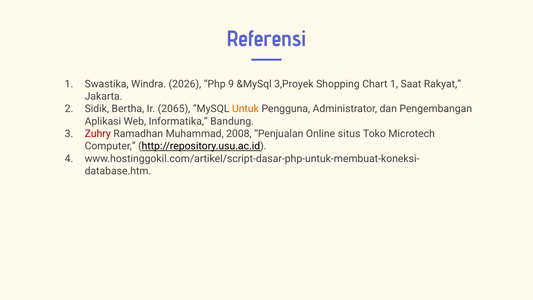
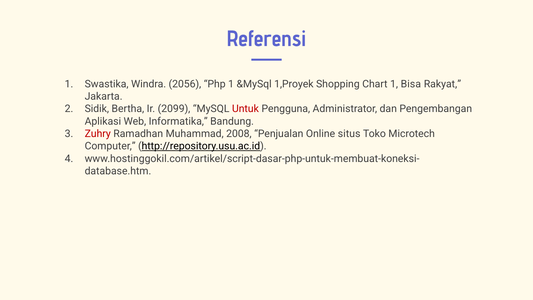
2026: 2026 -> 2056 (185, 84)
Php 9: 9 -> 1 (231, 84)
3,Proyek: 3,Proyek -> 1,Proyek (294, 84)
Saat: Saat -> Bisa (411, 84)
2065: 2065 -> 2099 (174, 109)
Untuk colour: orange -> red (245, 109)
